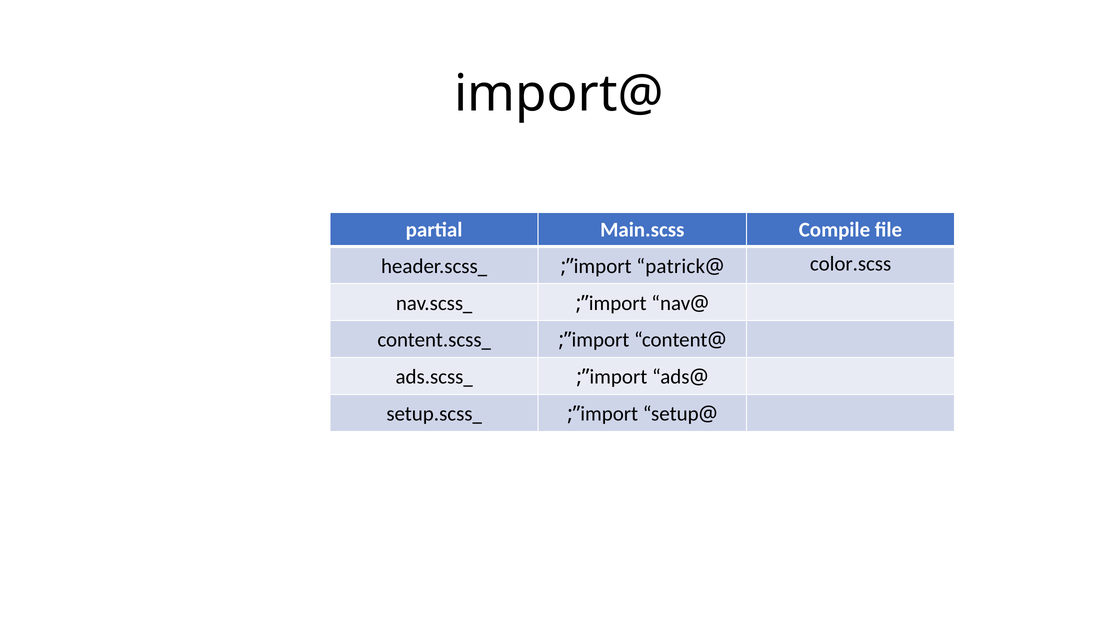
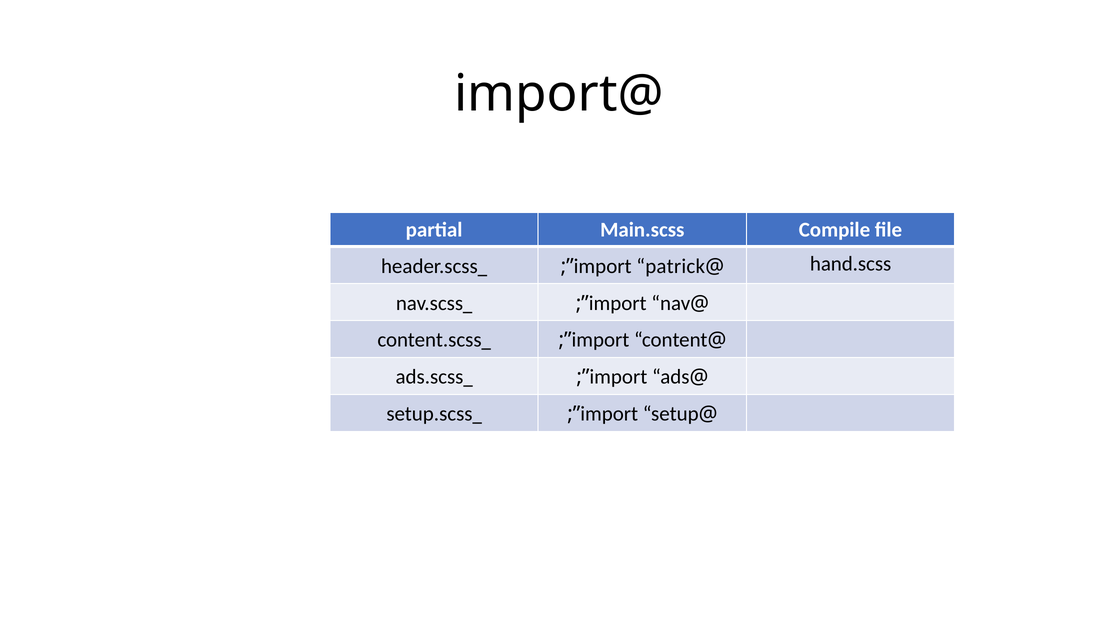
color.scss: color.scss -> hand.scss (851, 264)
